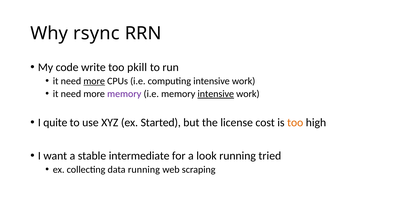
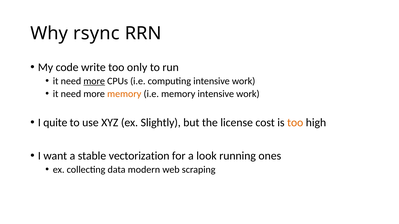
pkill: pkill -> only (137, 67)
memory colour: purple -> orange (124, 94)
intensive underline: present -> none (216, 94)
Started: Started -> Slightly (161, 123)
intermediate: intermediate -> vectorization (139, 156)
tried: tried -> ones (270, 156)
data running: running -> modern (144, 170)
